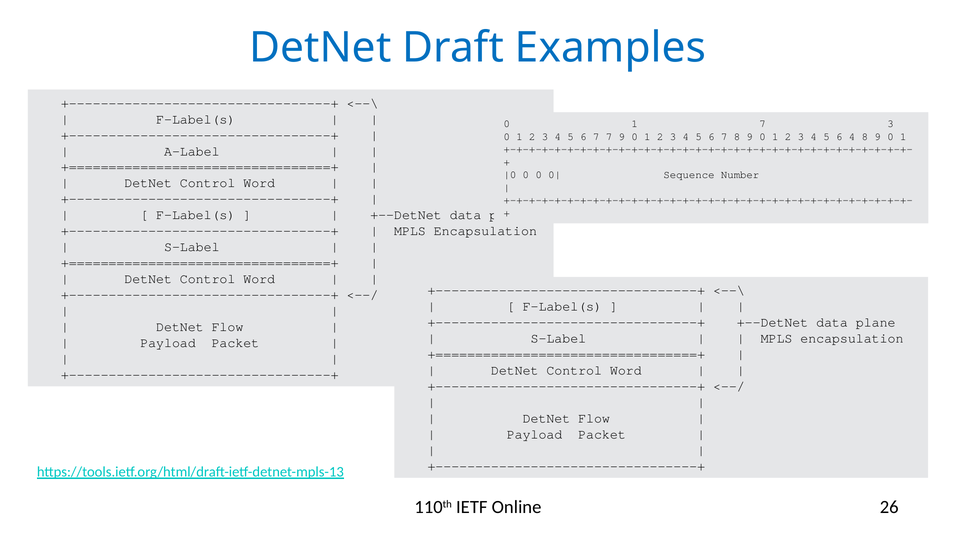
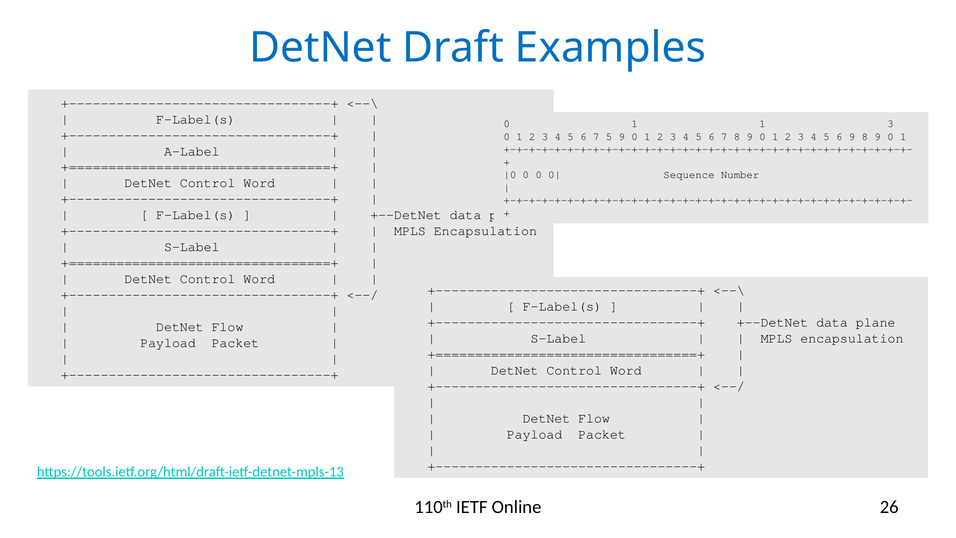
1 7: 7 -> 1 (763, 124)
7 7: 7 -> 5 (609, 137)
6 4: 4 -> 9 (852, 137)
